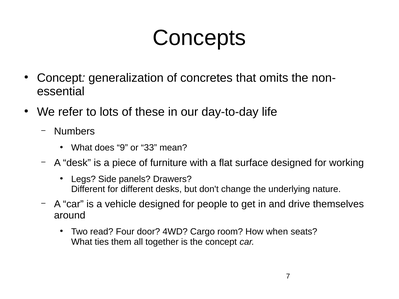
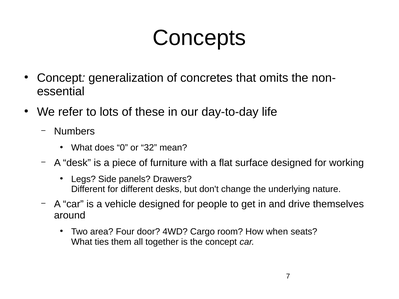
9: 9 -> 0 (122, 148)
33: 33 -> 32 (149, 148)
read: read -> area (102, 232)
